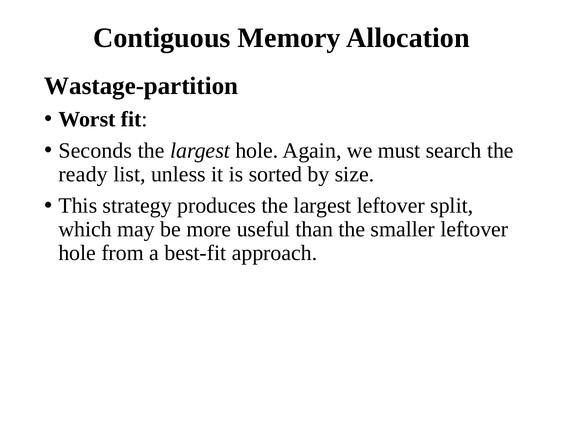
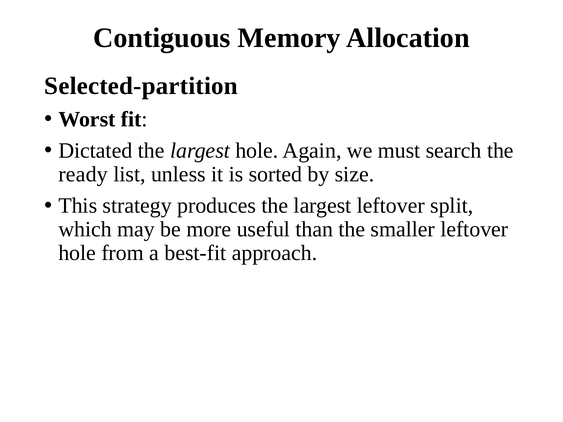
Wastage-partition: Wastage-partition -> Selected-partition (141, 86)
Seconds: Seconds -> Dictated (95, 151)
